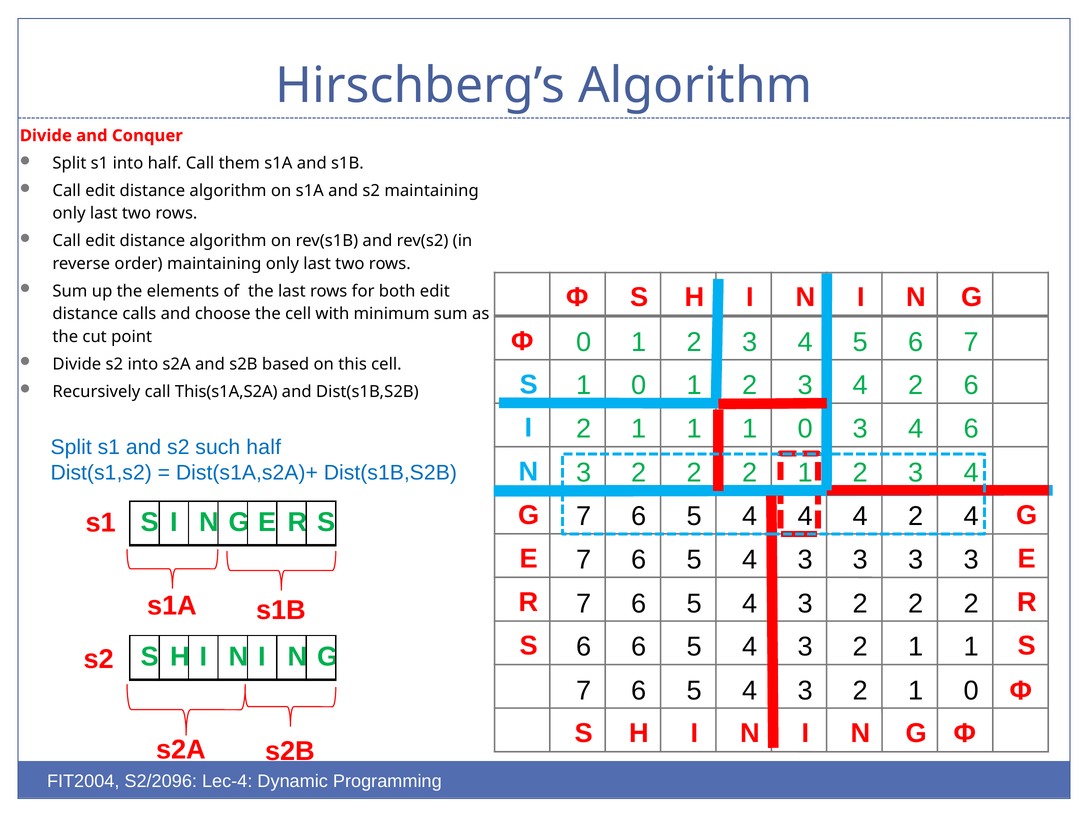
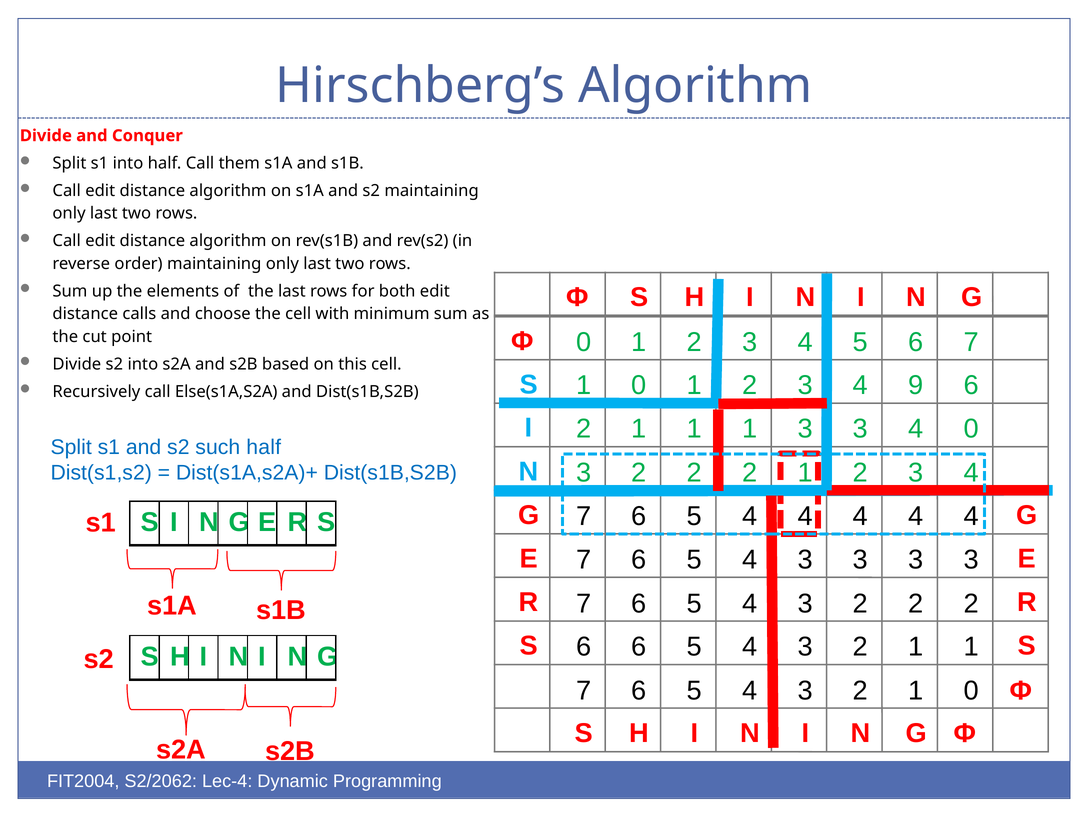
2: 2 -> 9 (916, 385)
This(s1A,S2A: This(s1A,S2A -> Else(s1A,S2A (226, 392)
1 1 0: 0 -> 3 (805, 429)
4 6: 6 -> 0 (971, 429)
2: 2 -> 4 (916, 516)
S2/2096: S2/2096 -> S2/2062 (161, 781)
